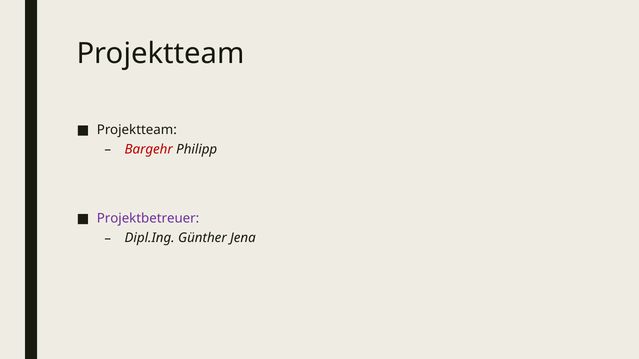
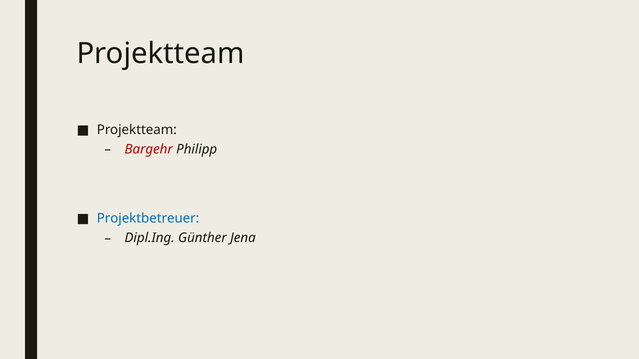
Projektbetreuer colour: purple -> blue (148, 219)
